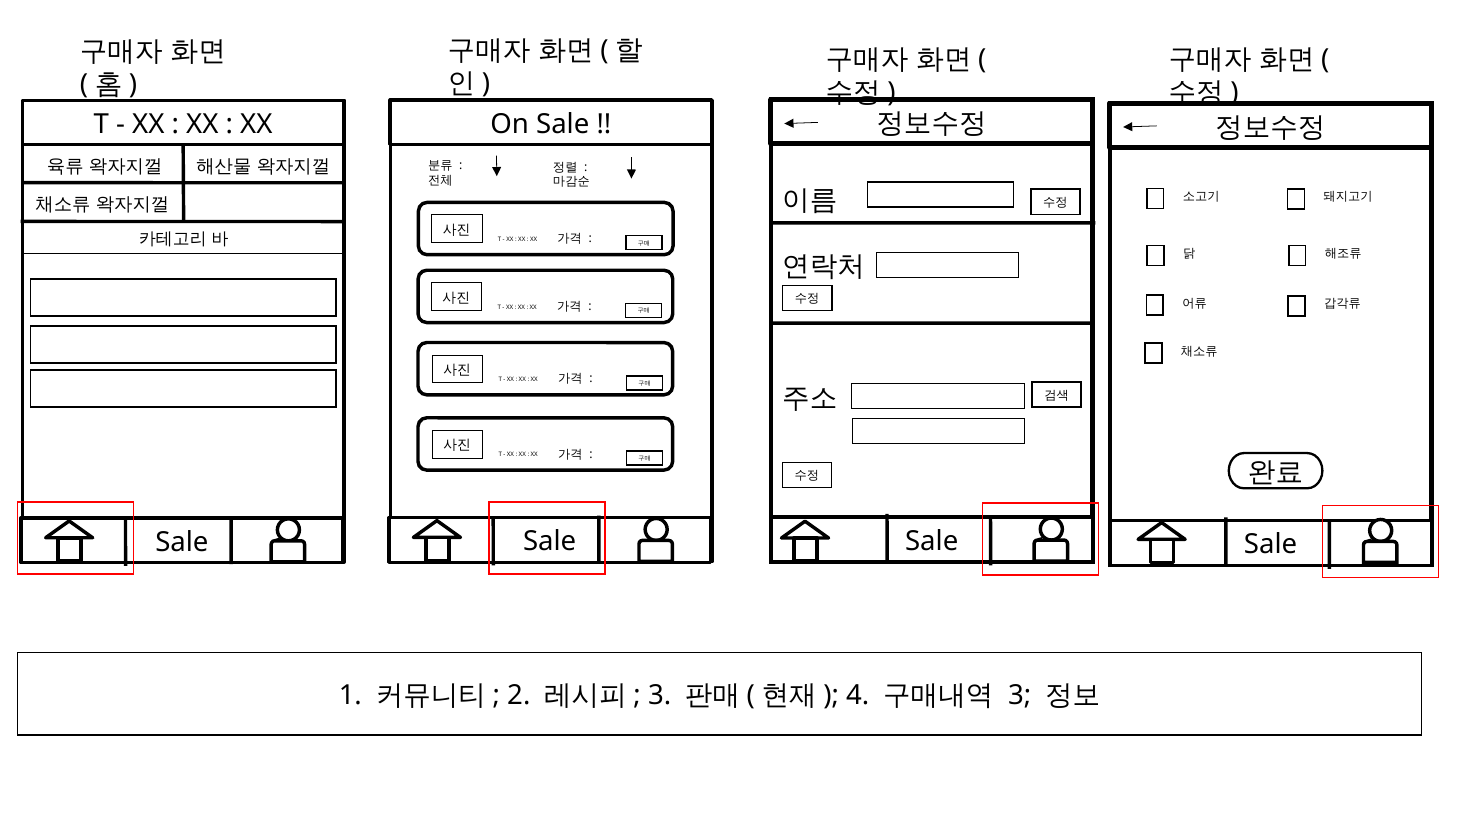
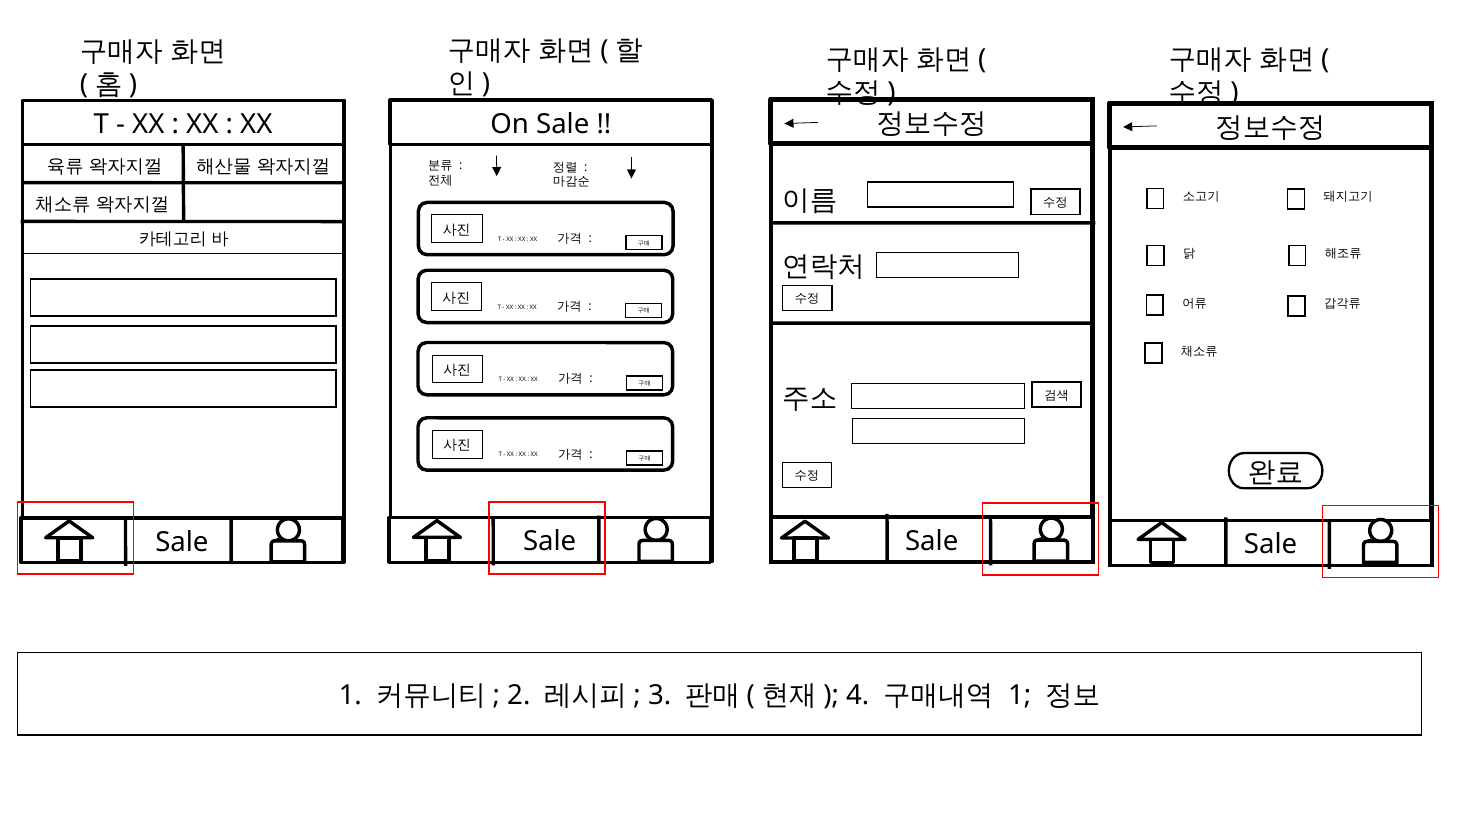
3: 3 -> 1 (1020, 695)
